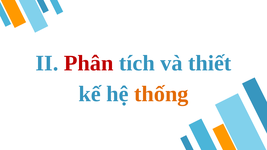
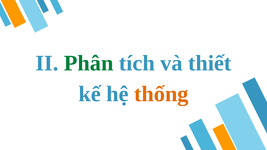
Phân colour: red -> green (89, 63)
